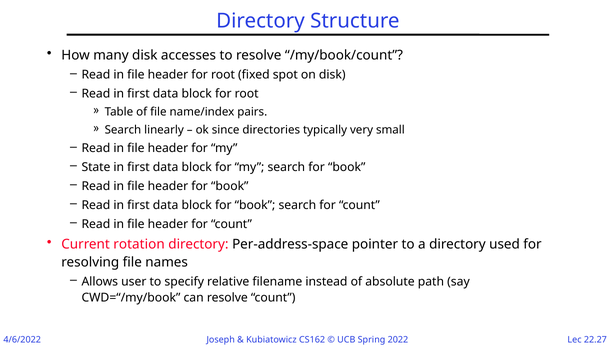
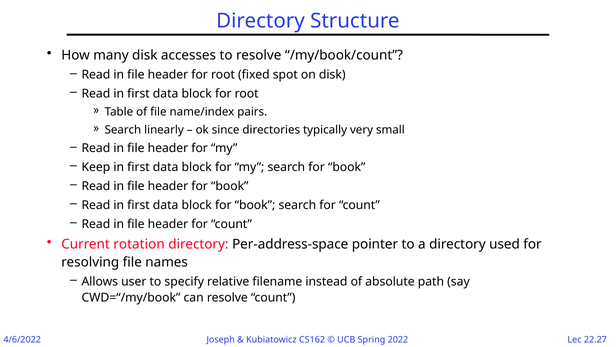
State: State -> Keep (96, 167)
